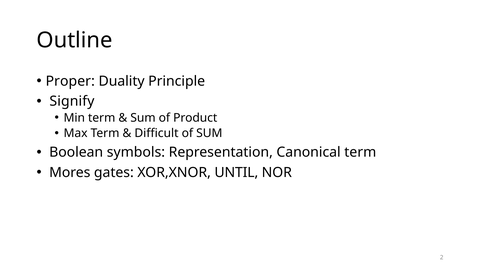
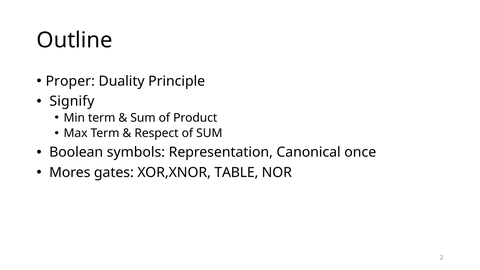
Difficult: Difficult -> Respect (157, 133)
Canonical term: term -> once (360, 152)
UNTIL: UNTIL -> TABLE (236, 172)
